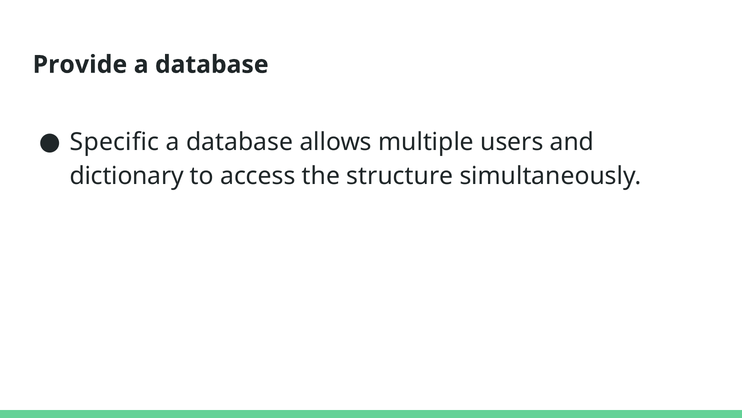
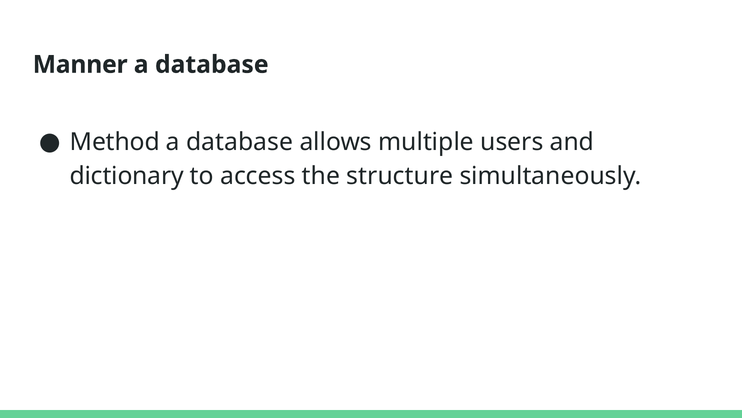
Provide: Provide -> Manner (80, 65)
Specific: Specific -> Method (115, 142)
